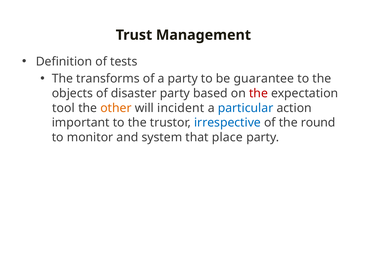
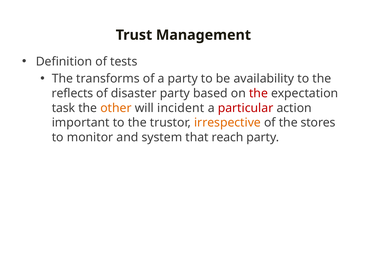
guarantee: guarantee -> availability (264, 79)
objects: objects -> reflects (72, 93)
tool: tool -> task (64, 108)
particular colour: blue -> red (246, 108)
irrespective colour: blue -> orange (227, 123)
round: round -> stores (318, 123)
place: place -> reach (227, 137)
